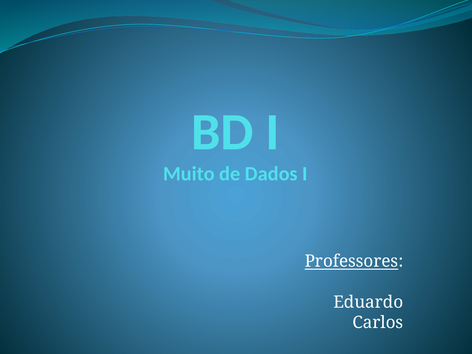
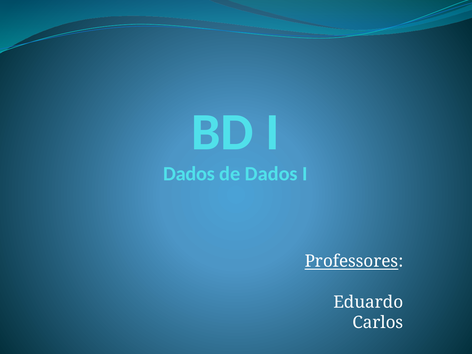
Muito: Muito -> Dados (189, 174)
